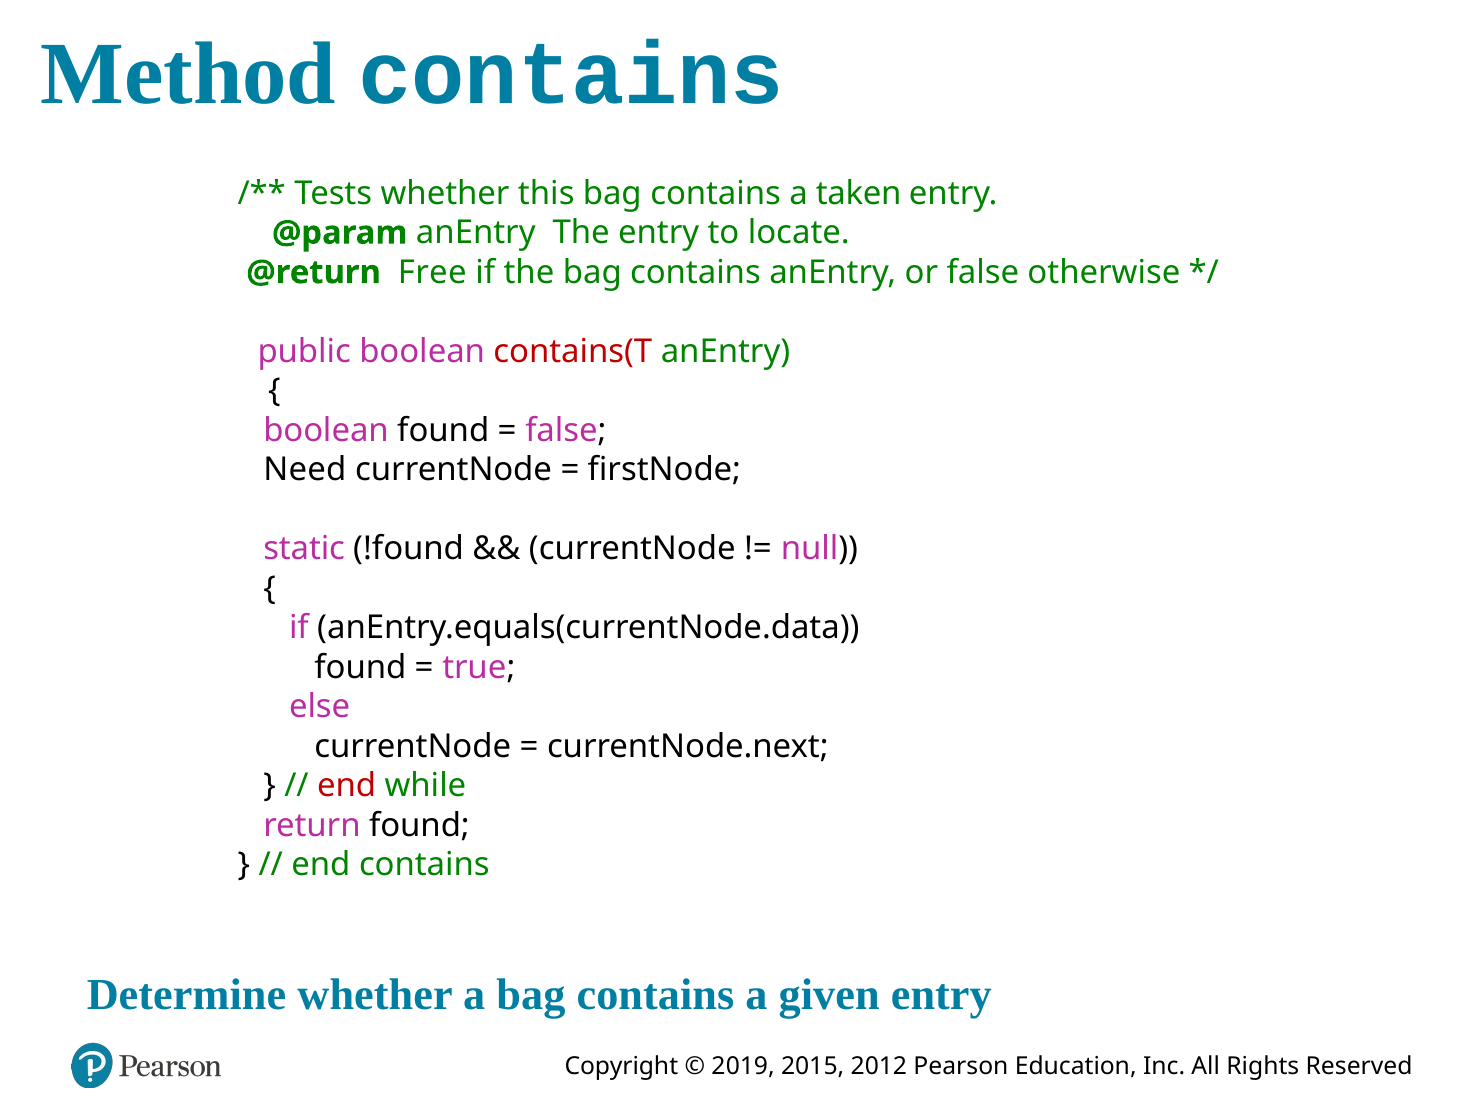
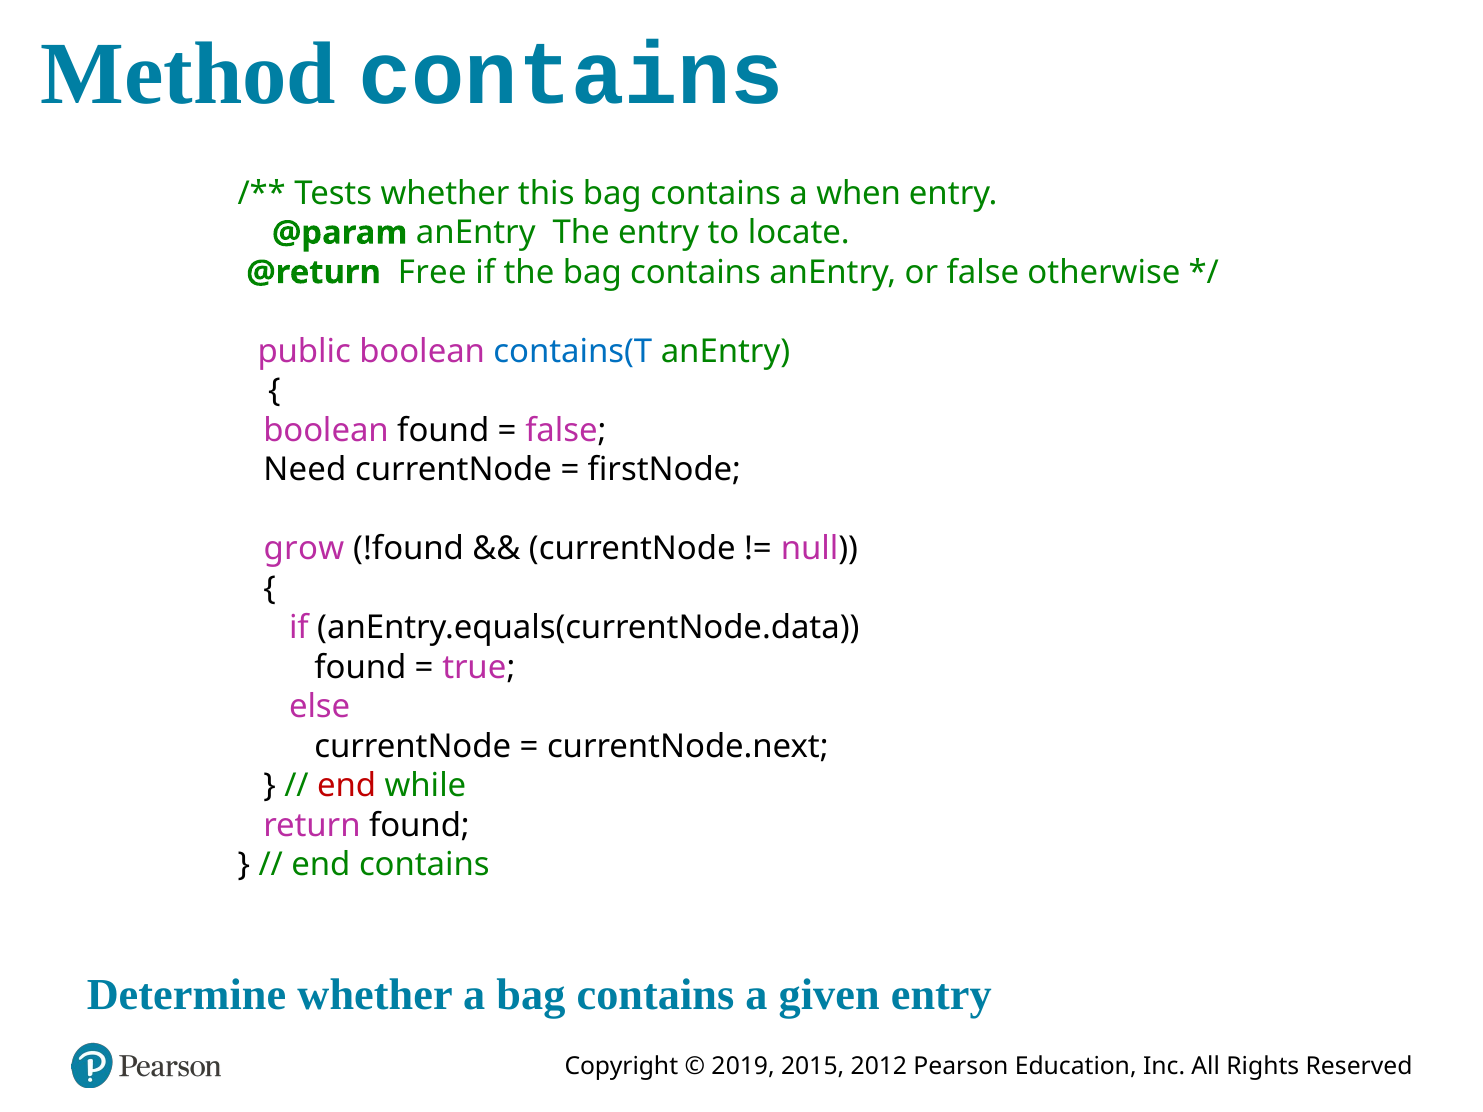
taken: taken -> when (859, 193)
contains(T colour: red -> blue (573, 351)
static: static -> grow (304, 549)
